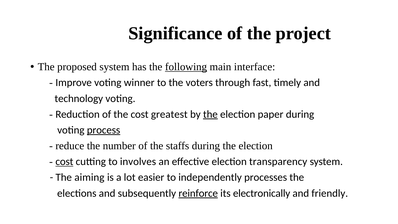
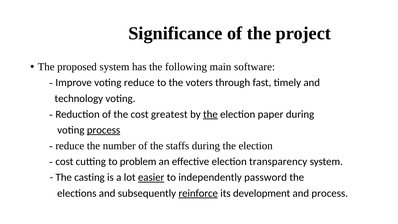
following underline: present -> none (186, 67)
interface: interface -> software (255, 67)
voting winner: winner -> reduce (139, 83)
cost underline: present -> none (64, 162)
involves: involves -> problem (138, 162)
aiming: aiming -> casting (89, 177)
easier underline: none -> present (151, 177)
processes: processes -> password (266, 177)
electronically: electronically -> development (262, 193)
and friendly: friendly -> process (330, 193)
